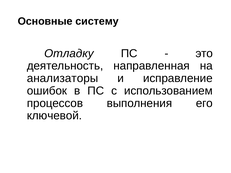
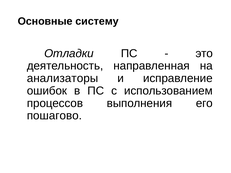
Отладку: Отладку -> Отладки (69, 53)
ключевой: ключевой -> пошагово (54, 116)
